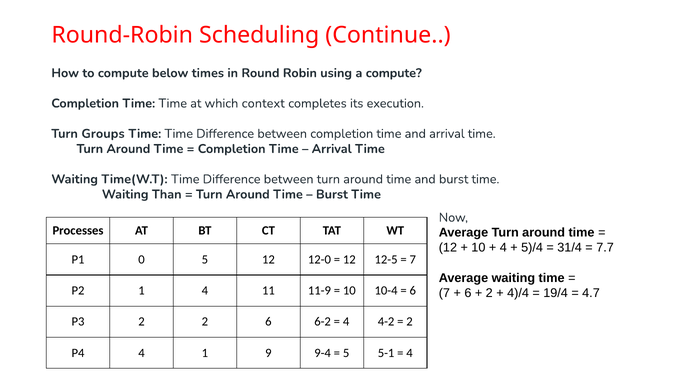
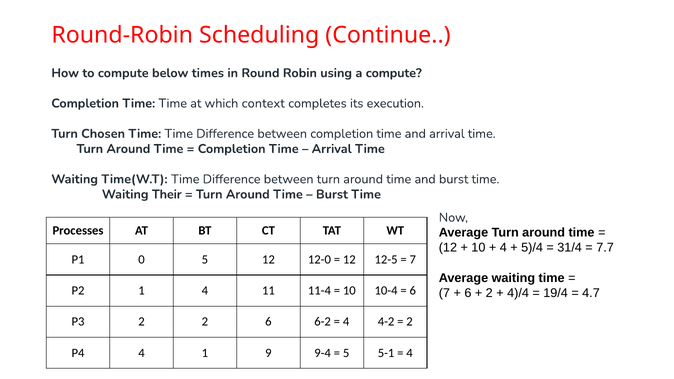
Groups: Groups -> Chosen (103, 134)
Than: Than -> Their (167, 194)
11-9: 11-9 -> 11-4 (319, 291)
